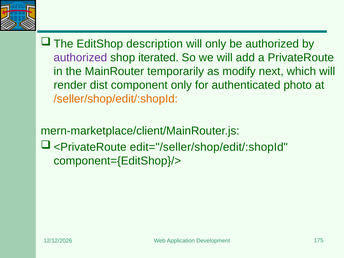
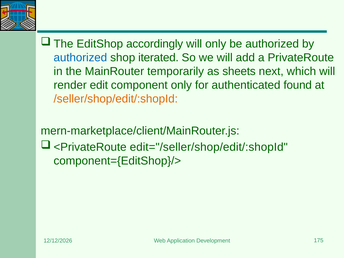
description: description -> accordingly (155, 44)
authorized colour: purple -> blue (80, 58)
modify: modify -> sheets (239, 71)
dist: dist -> edit (99, 85)
photo: photo -> found (298, 85)
